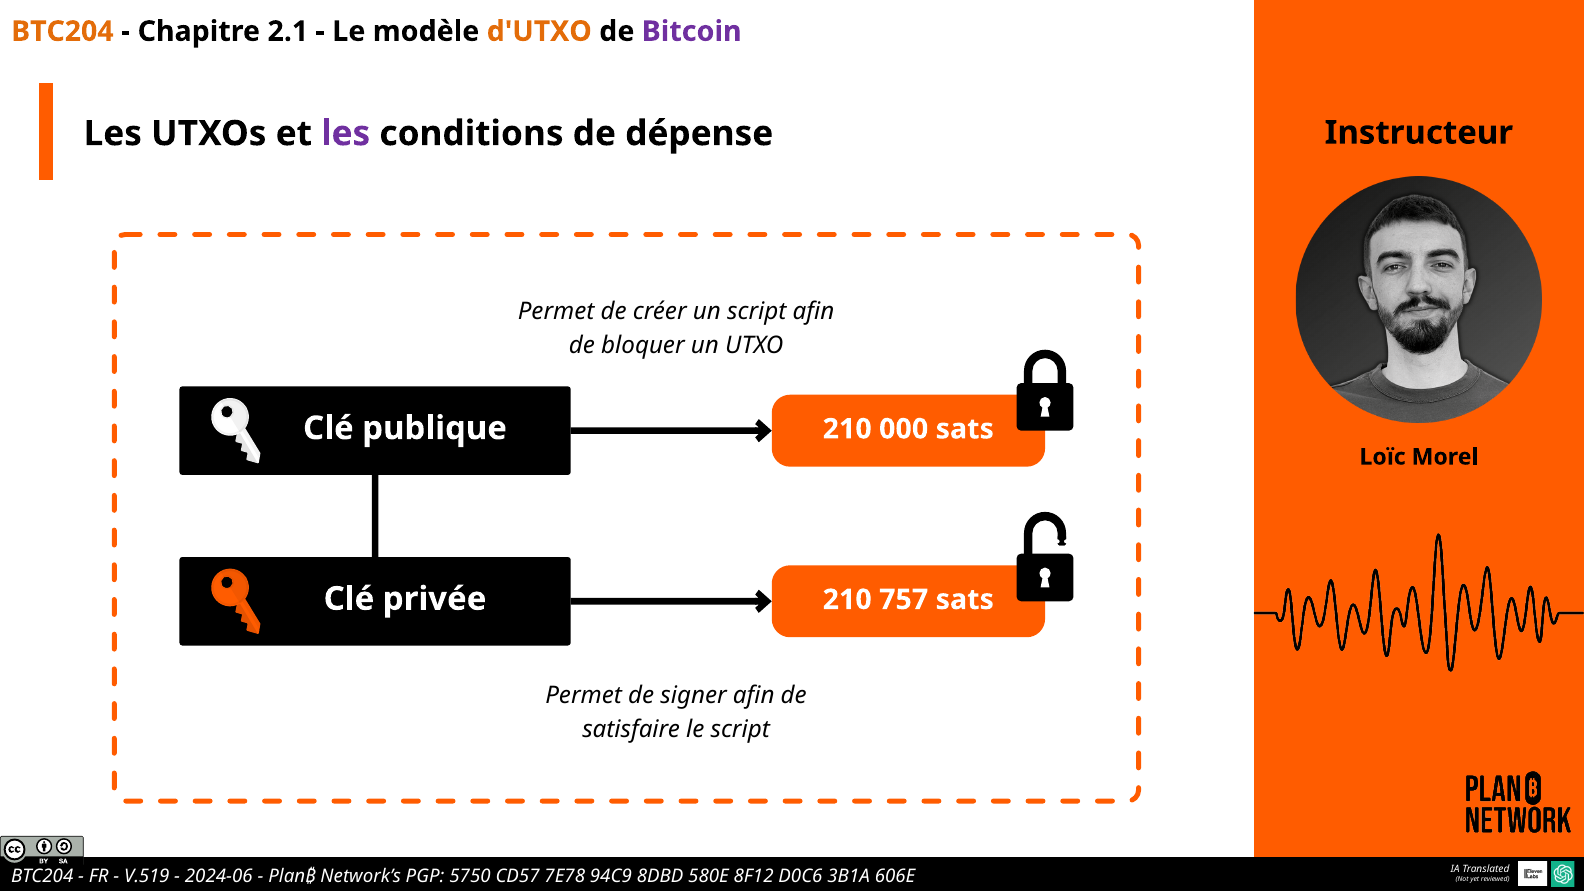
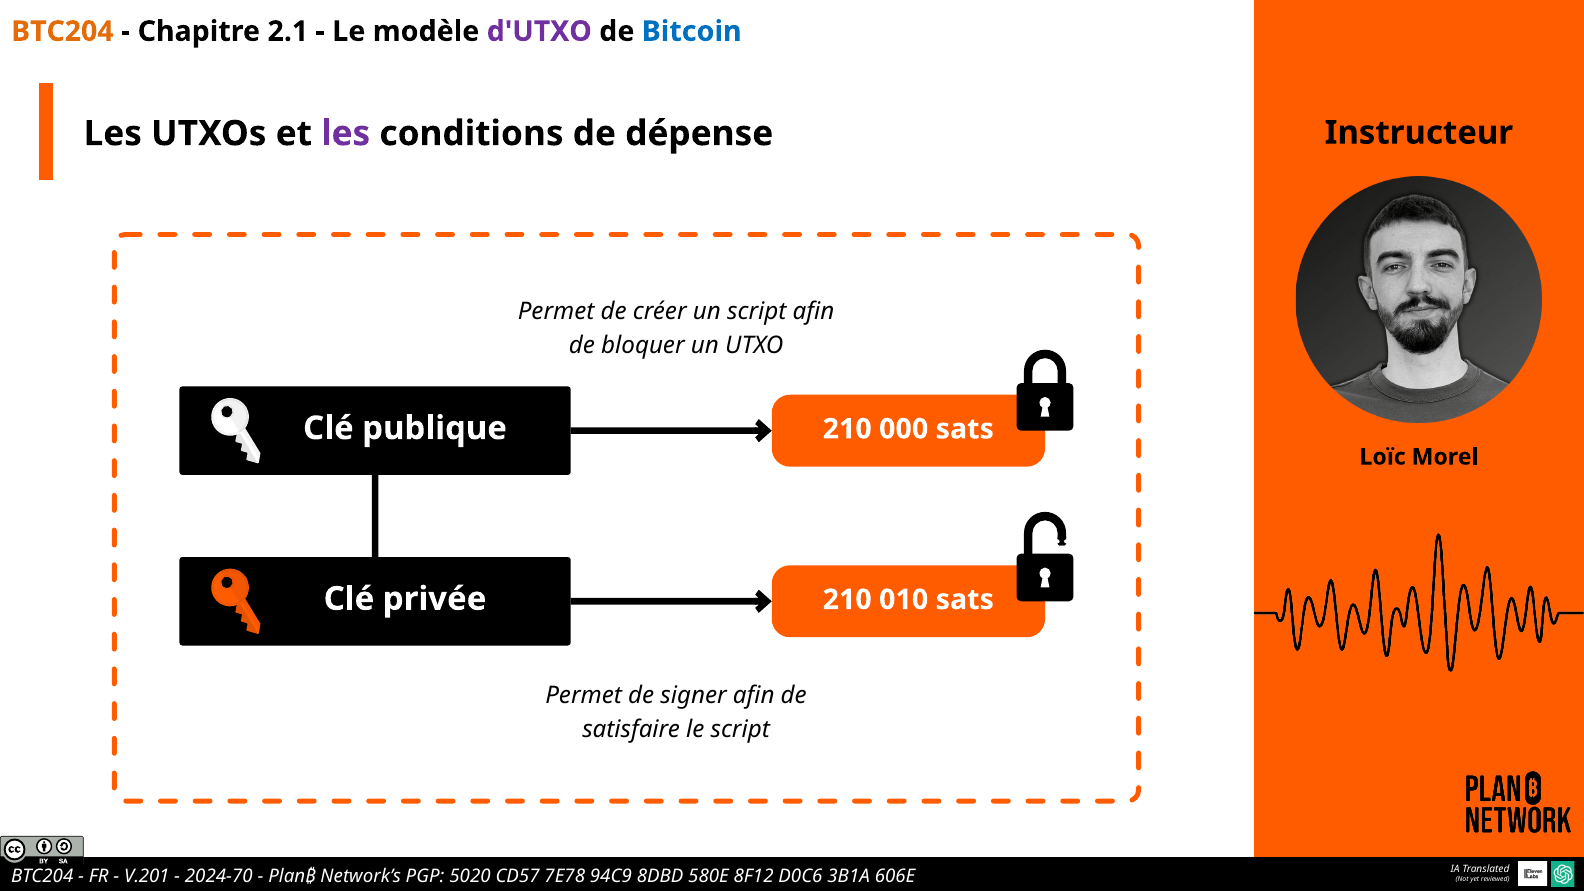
d'UTXO colour: orange -> purple (539, 31)
Bitcoin colour: purple -> blue (692, 31)
757: 757 -> 010 (904, 600)
V.519: V.519 -> V.201 (147, 876)
2024-06: 2024-06 -> 2024-70 (219, 876)
5750: 5750 -> 5020 (470, 876)
